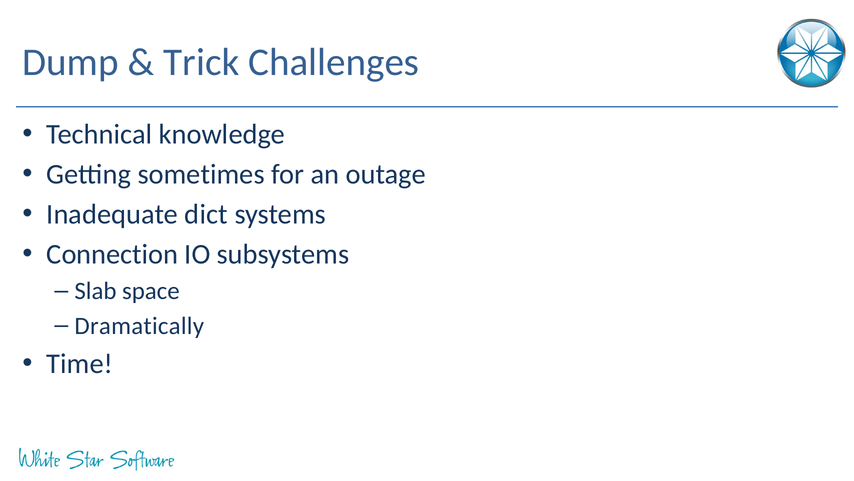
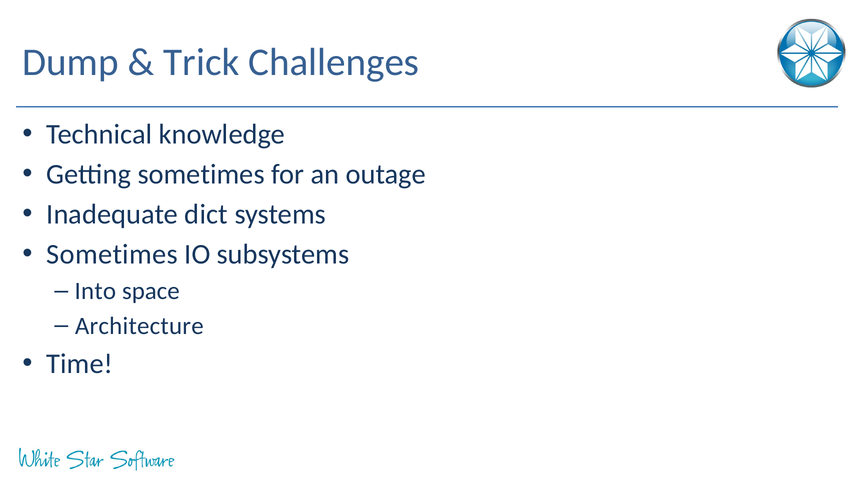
Connection: Connection -> Sometimes (112, 254)
Slab: Slab -> Into (95, 291)
Dramatically: Dramatically -> Architecture (139, 326)
